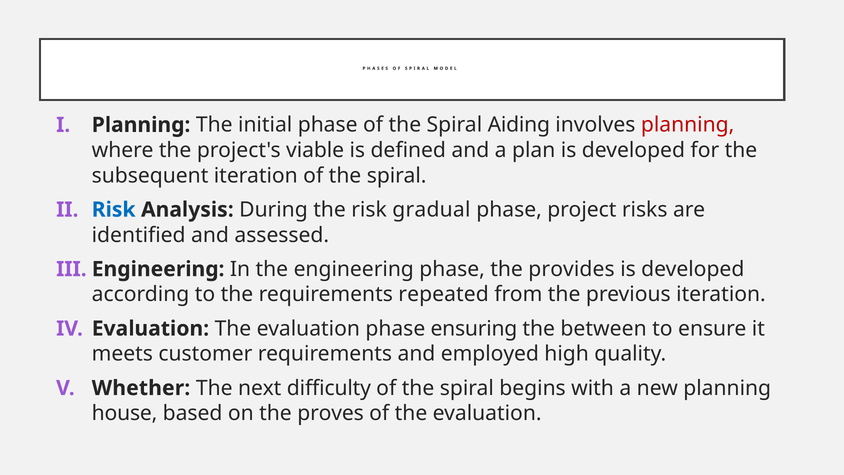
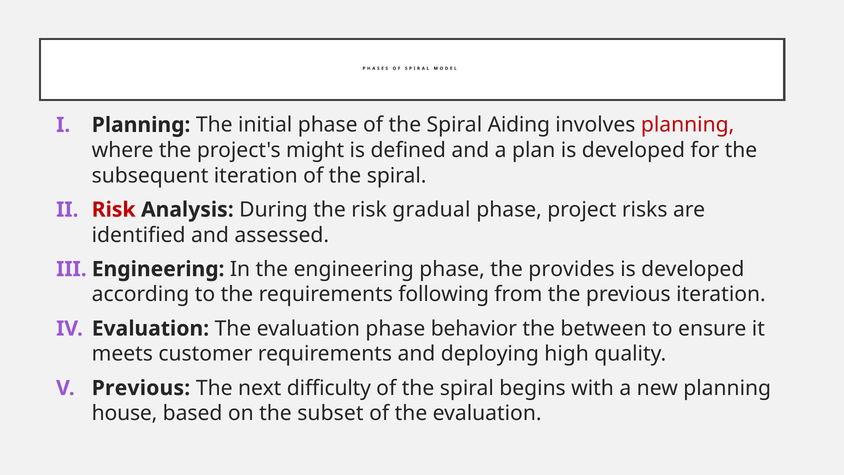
viable: viable -> might (315, 150)
Risk colour: blue -> red (114, 210)
repeated: repeated -> following (444, 294)
ensuring: ensuring -> behavior (474, 328)
employed: employed -> deploying (490, 354)
Whether: Whether -> Previous (141, 388)
proves: proves -> subset (330, 413)
